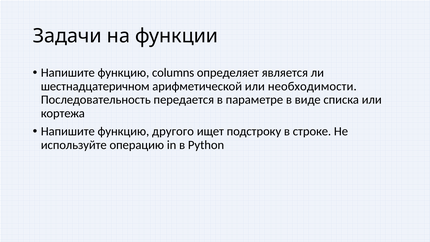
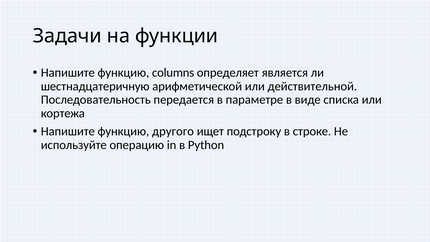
шестнадцатеричном: шестнадцатеричном -> шестнадцатеричную (95, 86)
необходимости: необходимости -> действительной (312, 86)
